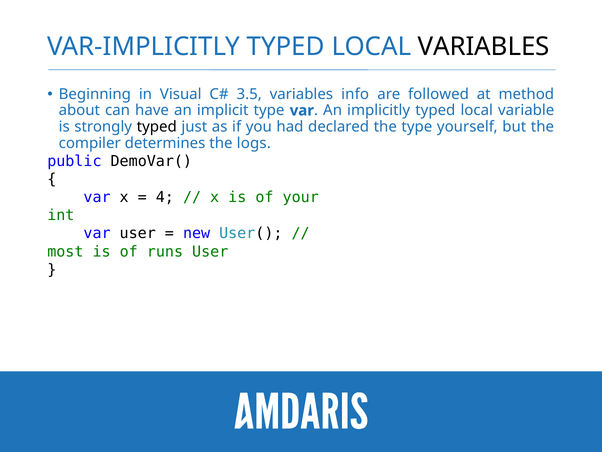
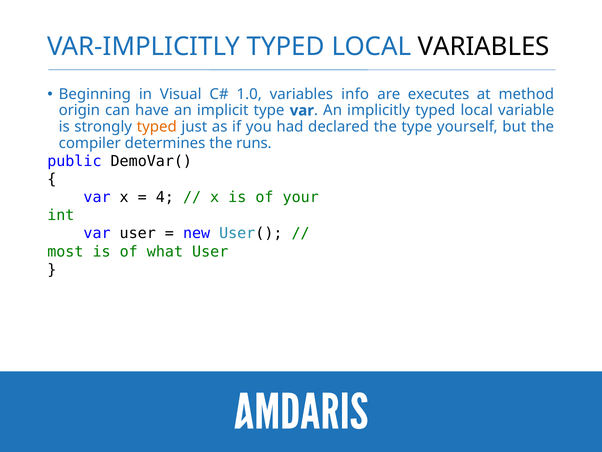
3.5: 3.5 -> 1.0 (249, 94)
followed: followed -> executes (439, 94)
about: about -> origin (79, 110)
typed colour: black -> orange (157, 127)
logs: logs -> runs (254, 143)
runs: runs -> what (165, 251)
